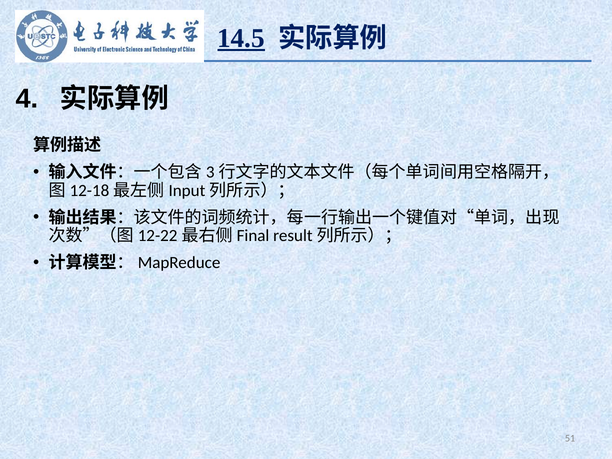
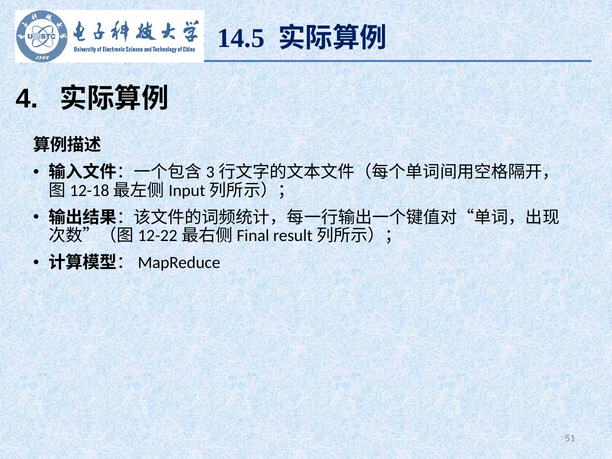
14.5 underline: present -> none (241, 38)
